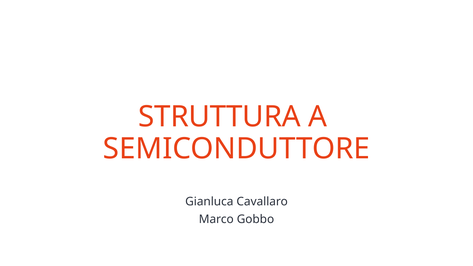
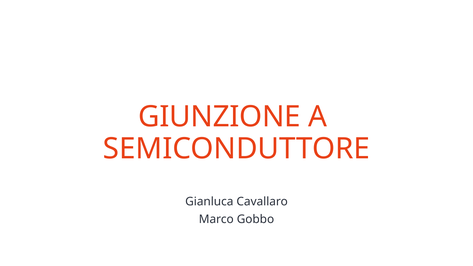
STRUTTURA: STRUTTURA -> GIUNZIONE (219, 117)
